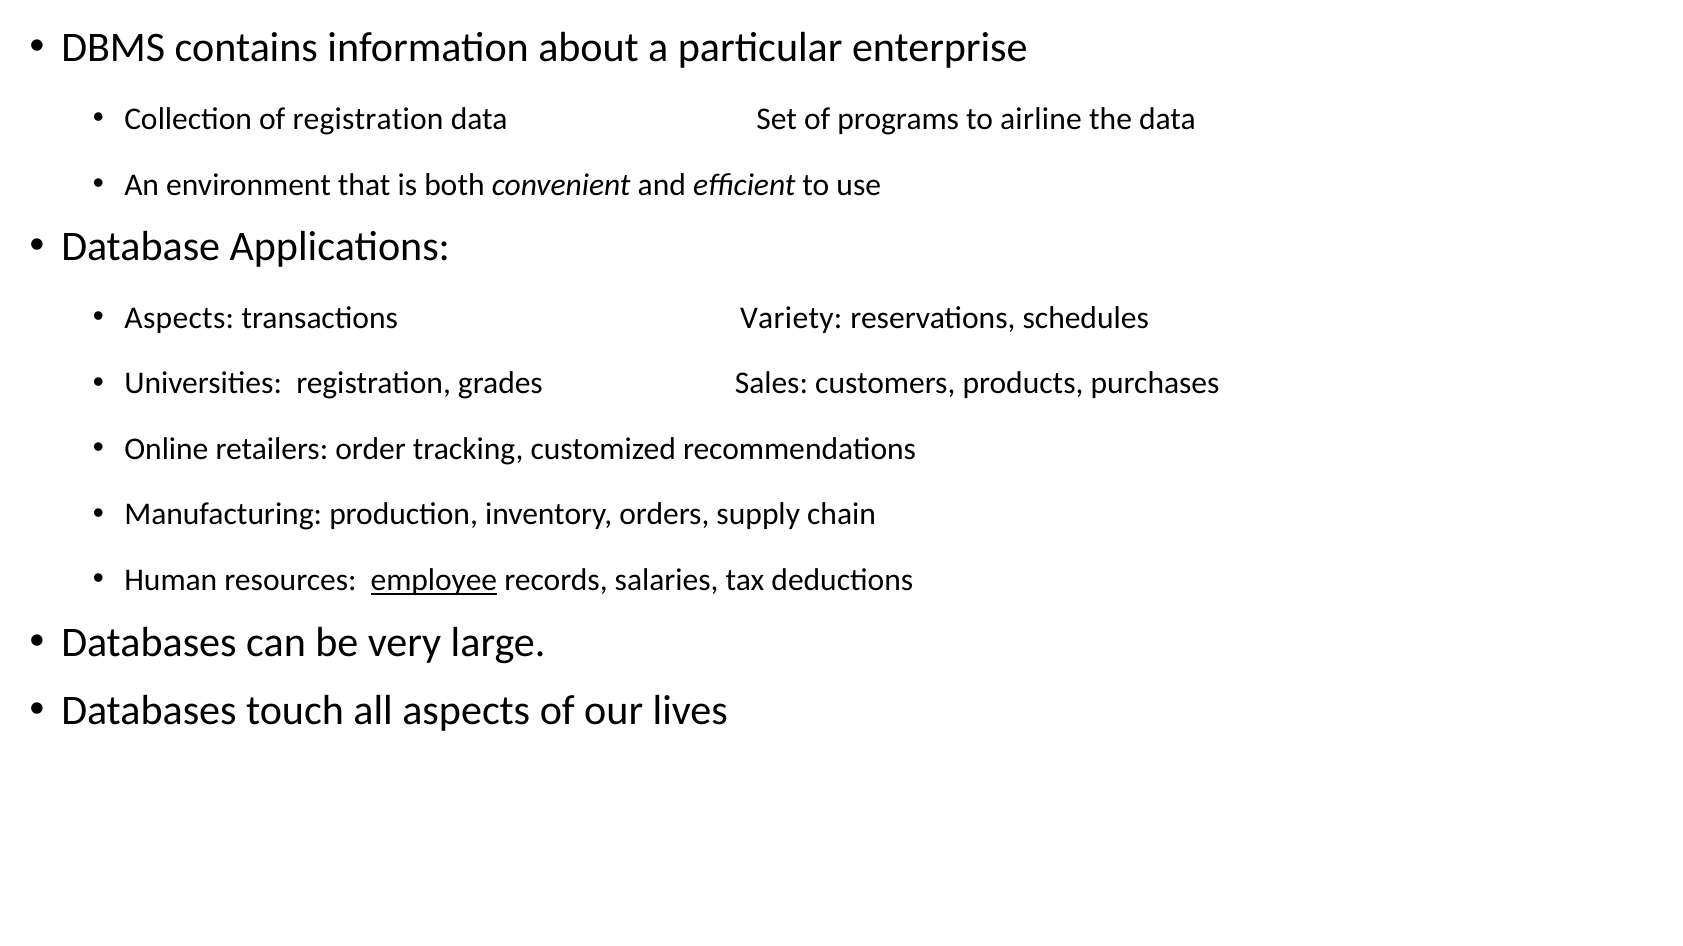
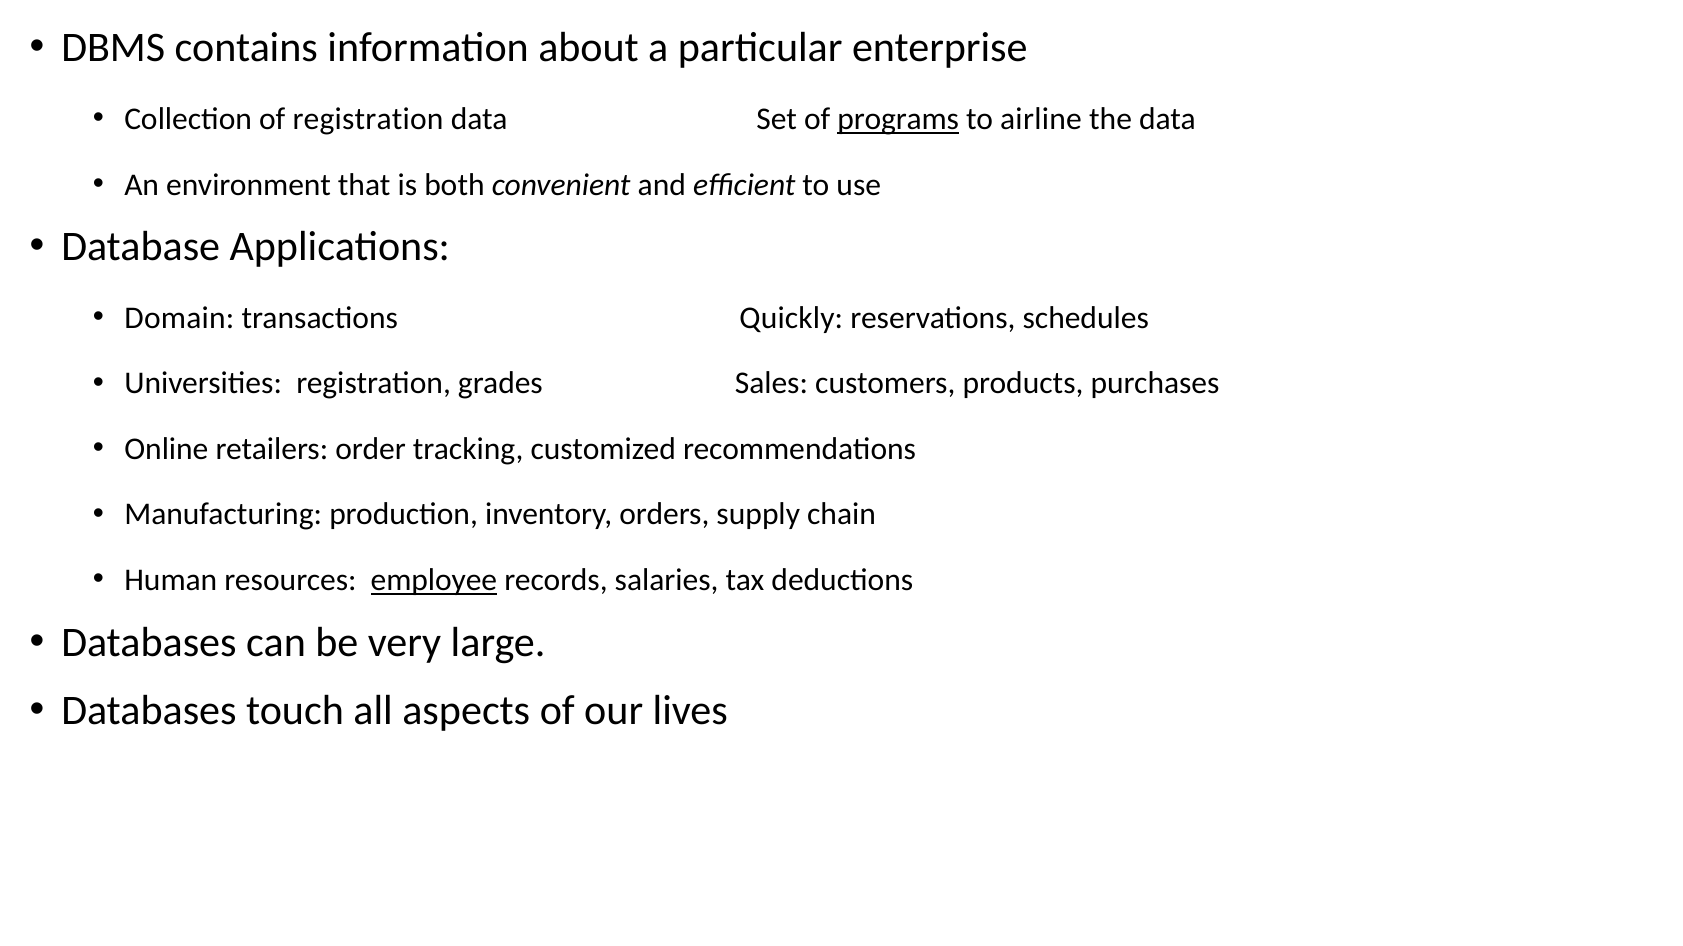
programs underline: none -> present (898, 119)
Aspects: Aspects -> Domain (179, 318)
Variety: Variety -> Quickly (791, 318)
